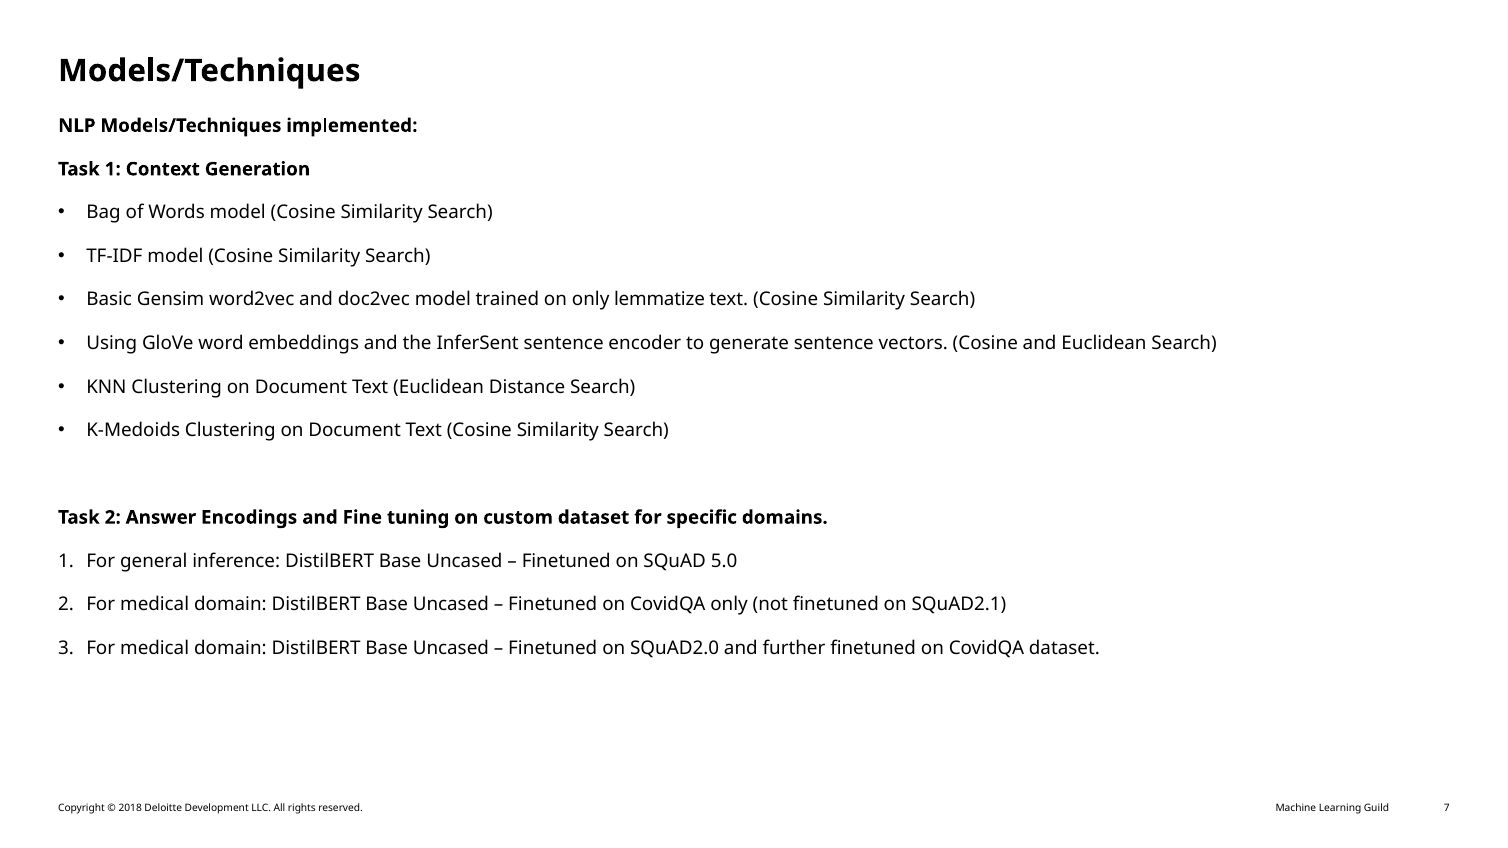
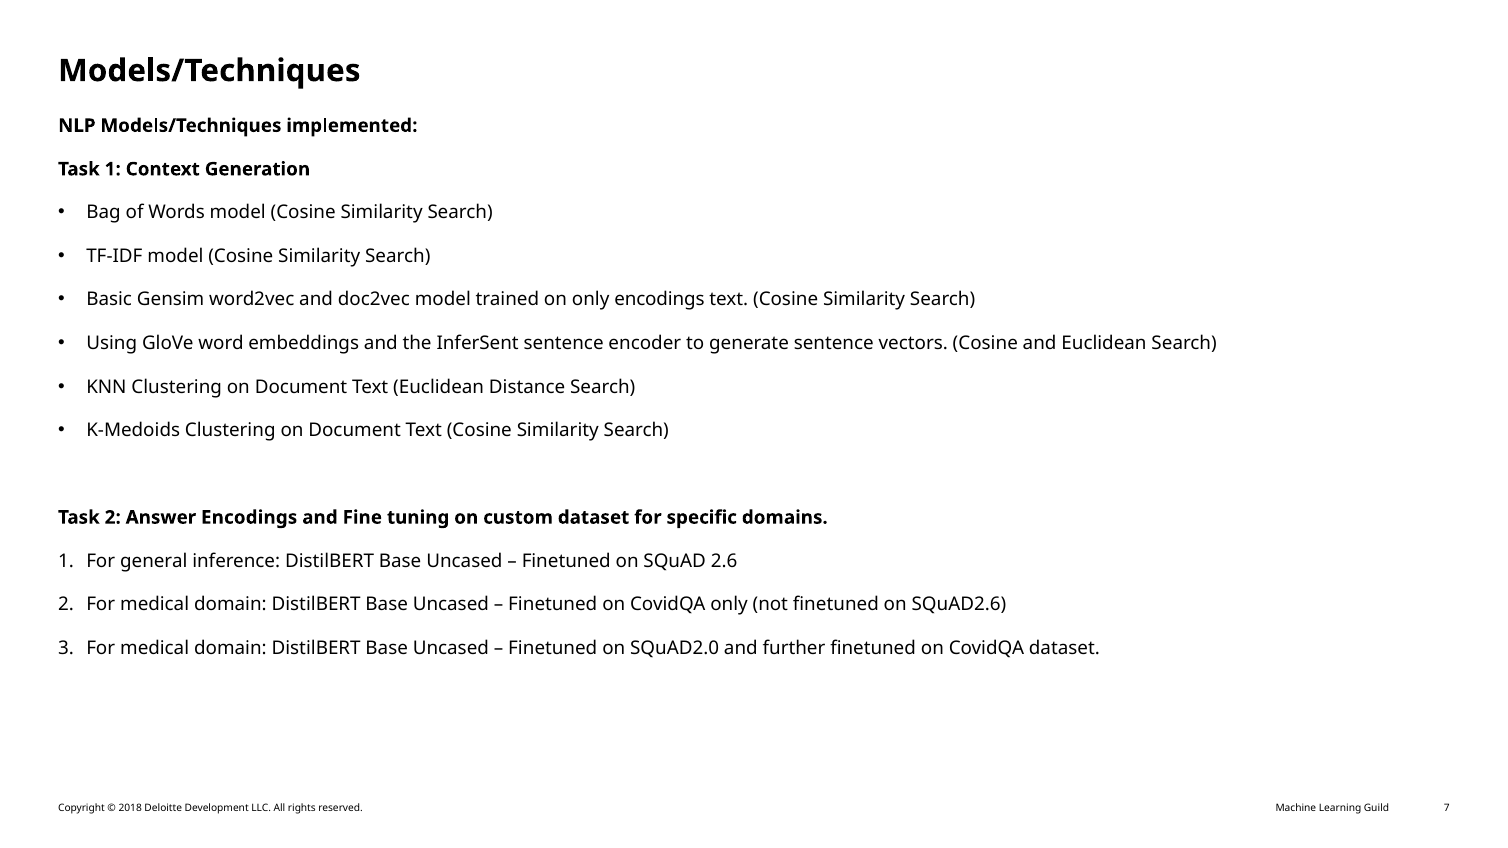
only lemmatize: lemmatize -> encodings (659, 300)
5.0: 5.0 -> 2.6 (724, 561)
SQuAD2.1: SQuAD2.1 -> SQuAD2.6 (959, 605)
